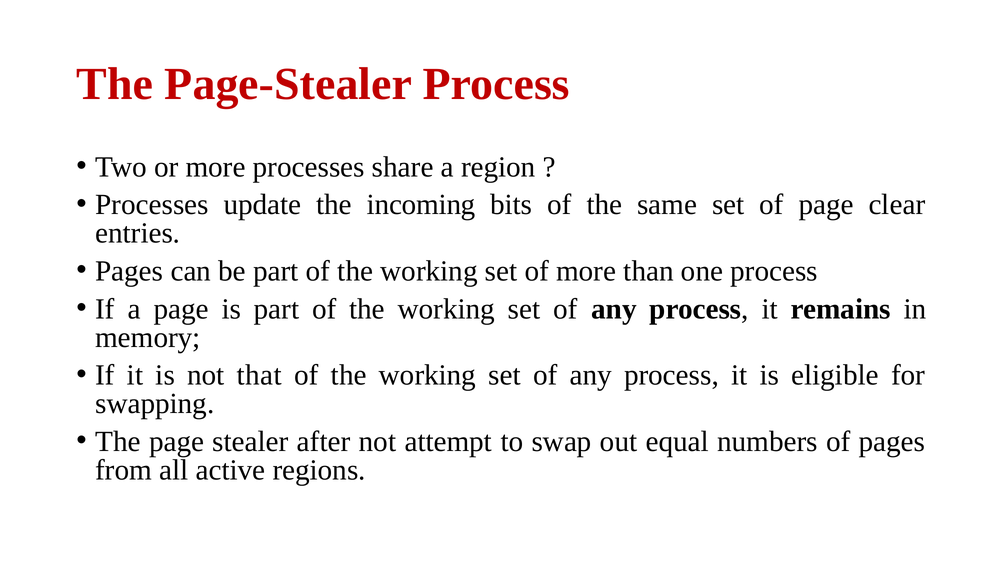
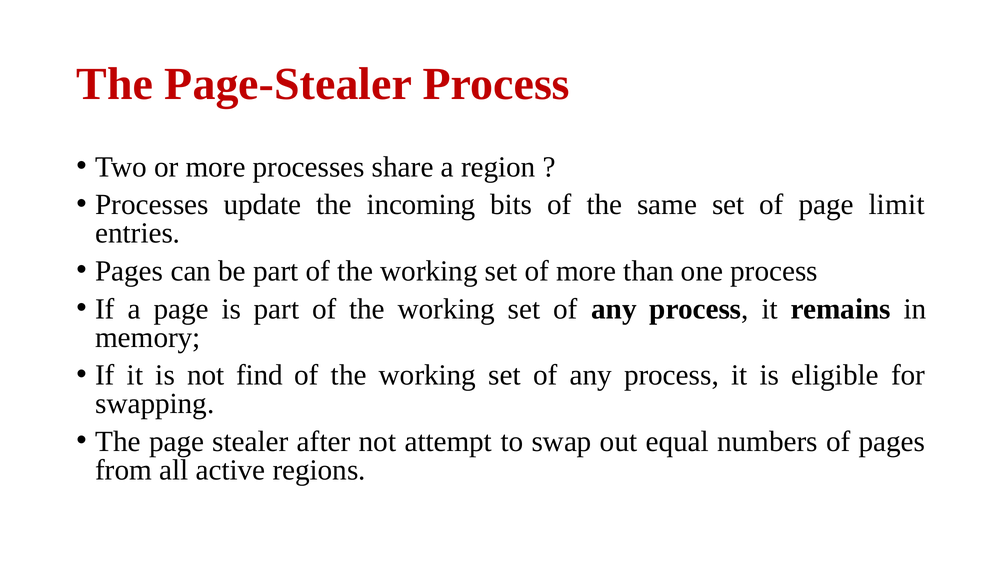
clear: clear -> limit (897, 205)
that: that -> find (260, 375)
